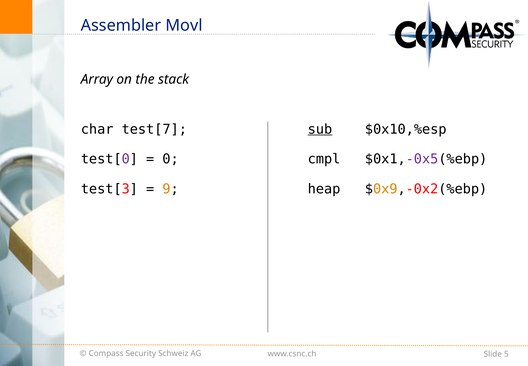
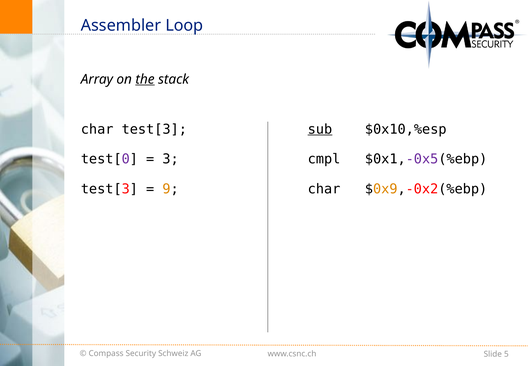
Movl: Movl -> Loop (184, 26)
the underline: none -> present (145, 79)
char test[7: test[7 -> test[3 (154, 129)
0: 0 -> 3 (171, 159)
heap: heap -> char (324, 189)
